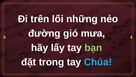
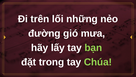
Chúa colour: light blue -> light green (98, 62)
